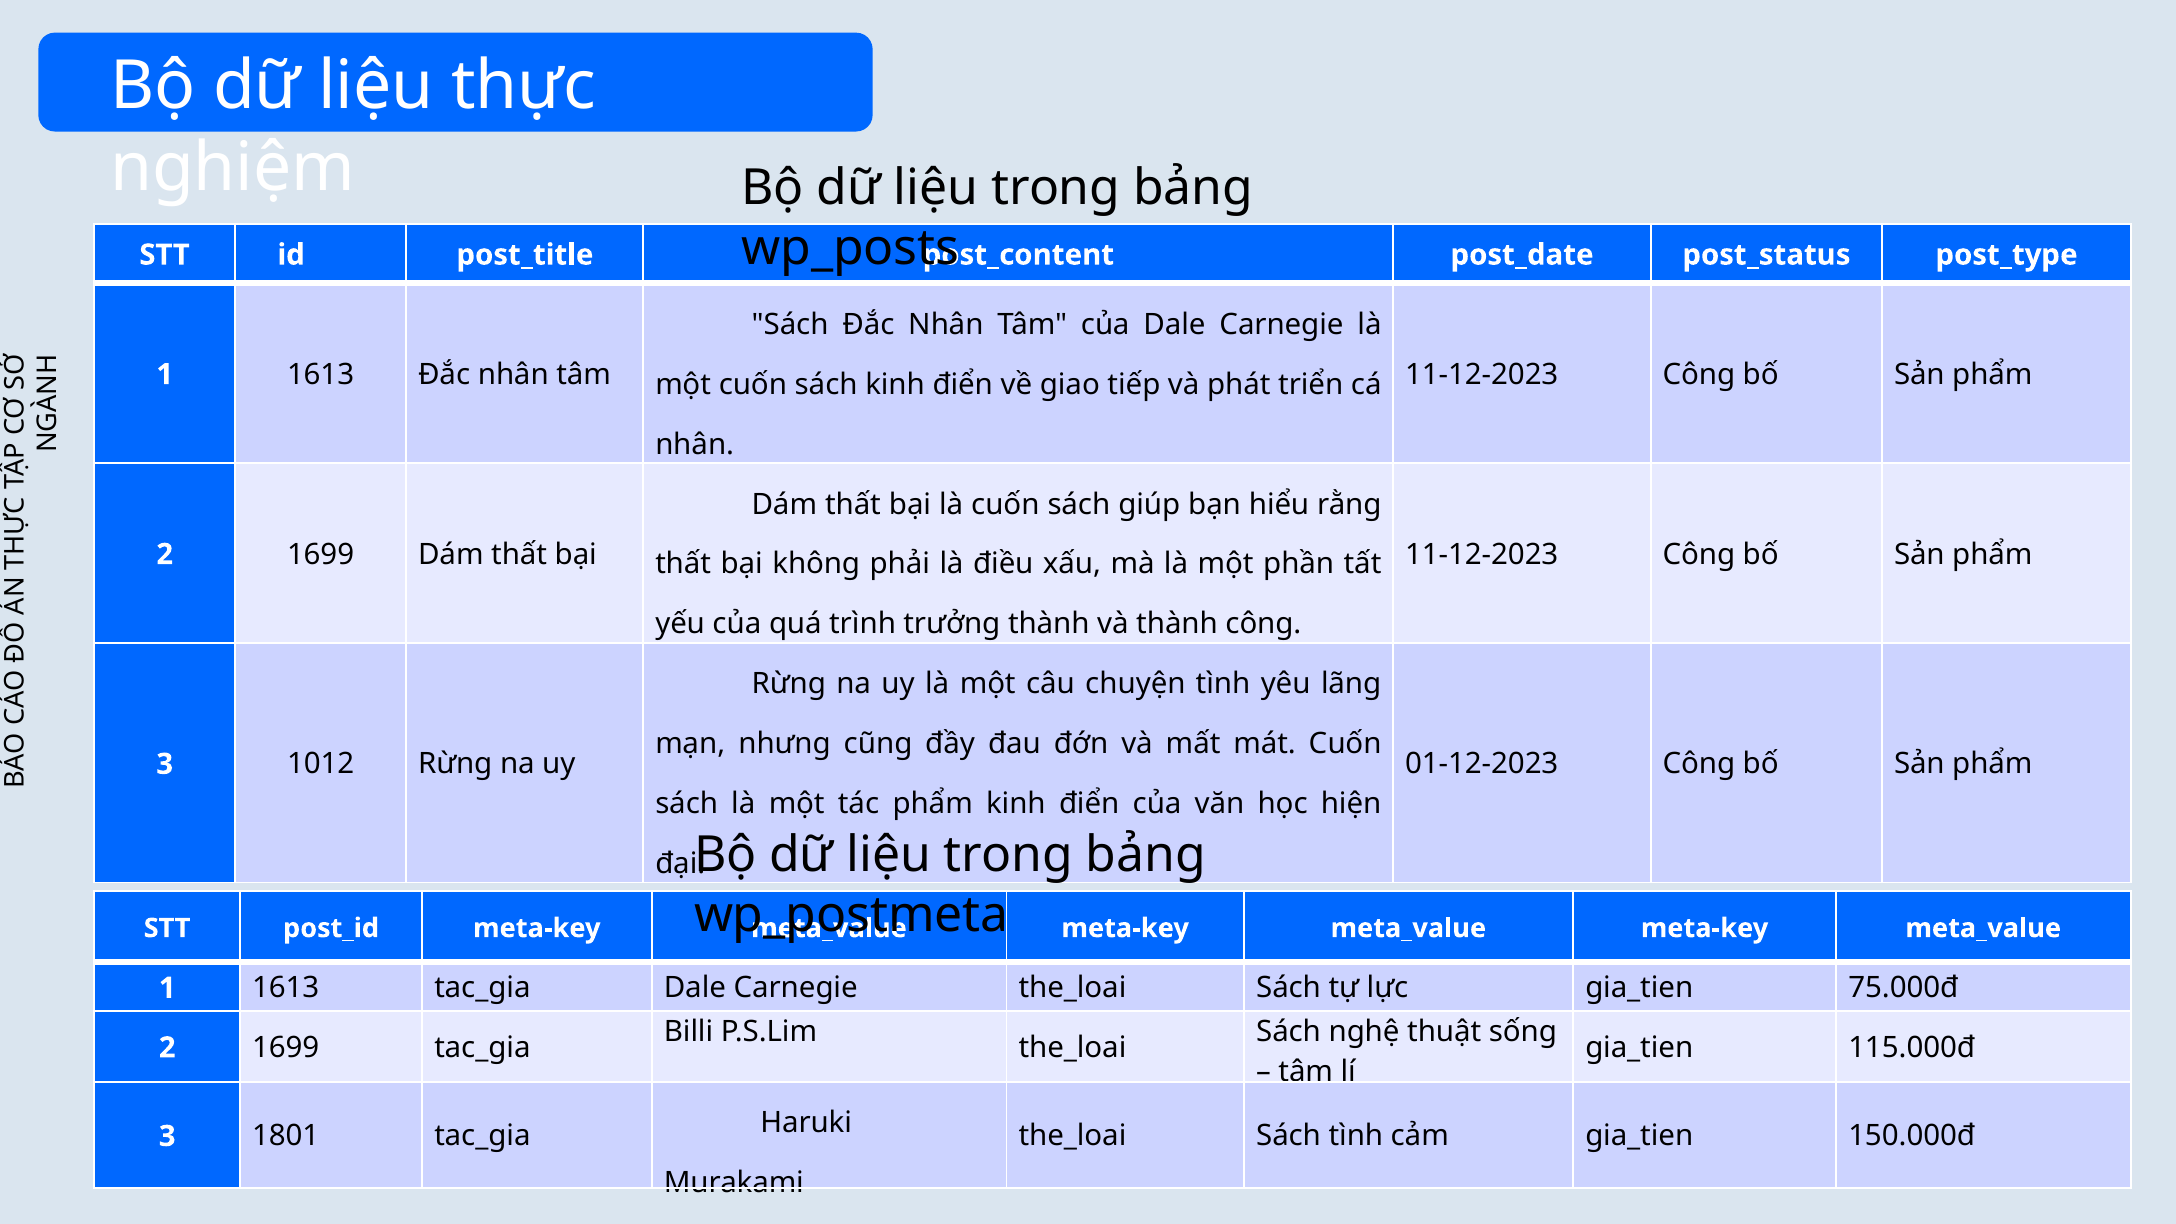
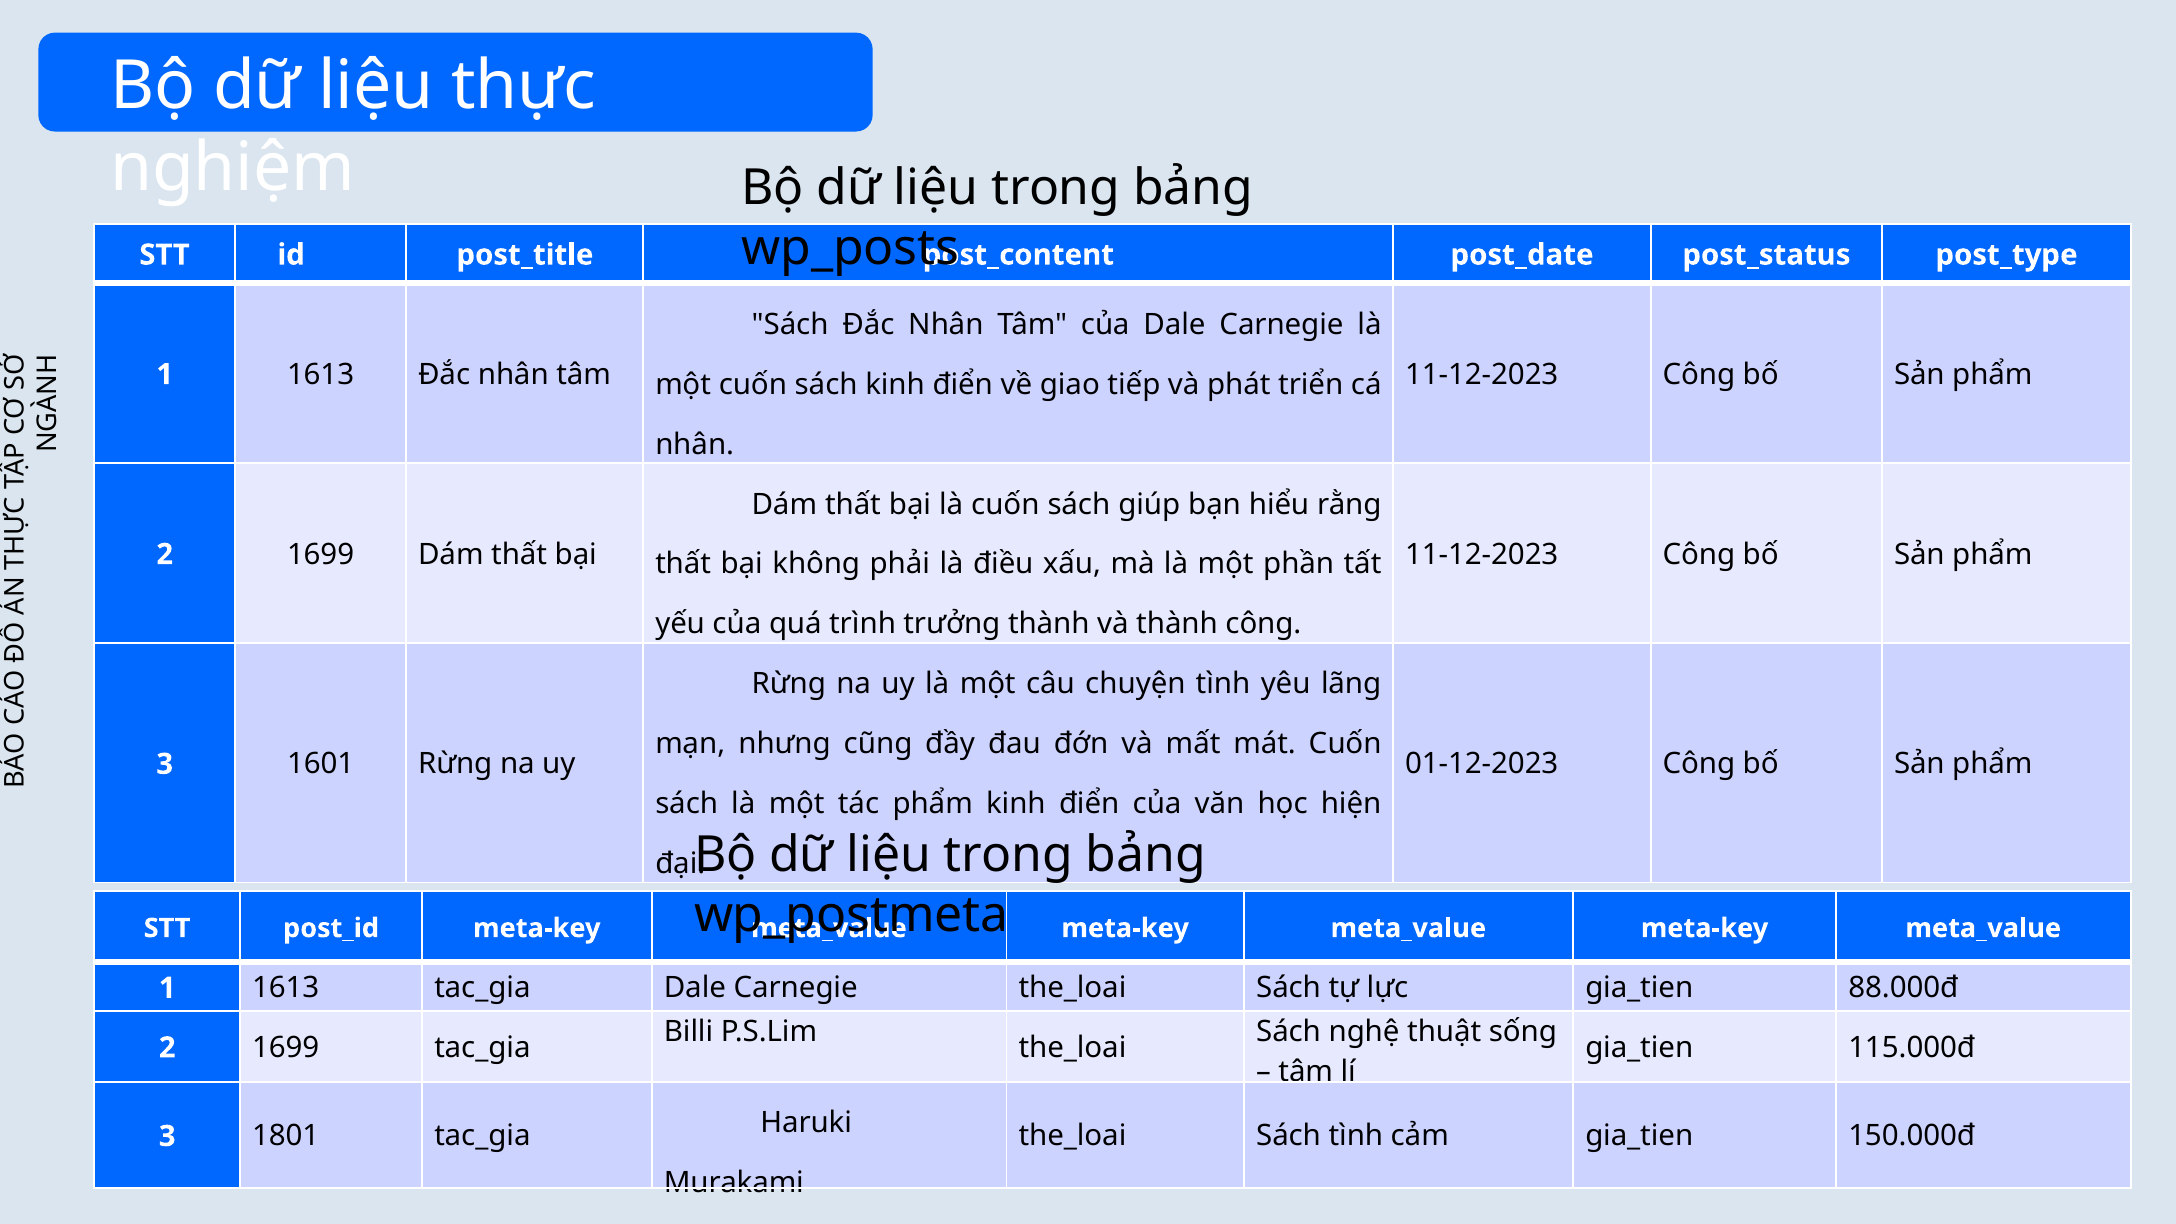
1012: 1012 -> 1601 (321, 764)
75.000đ: 75.000đ -> 88.000đ (1903, 988)
